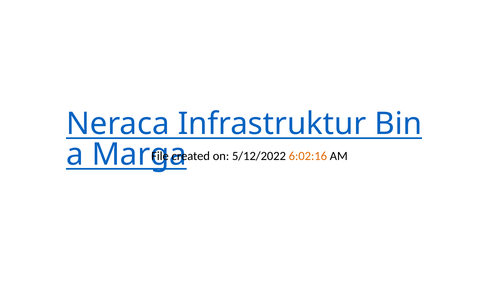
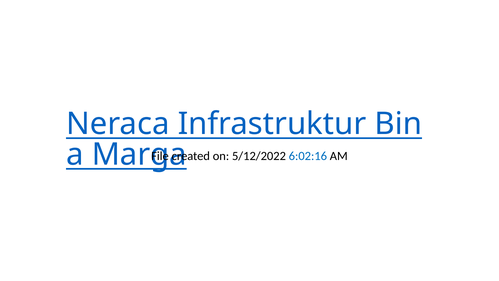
6:02:16 colour: orange -> blue (308, 156)
